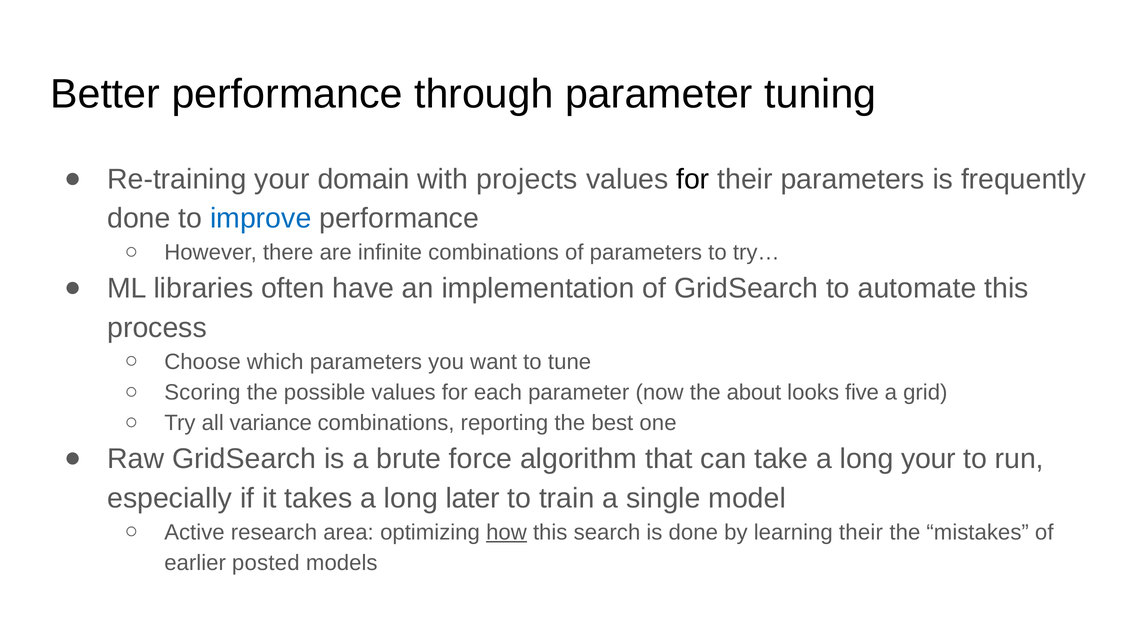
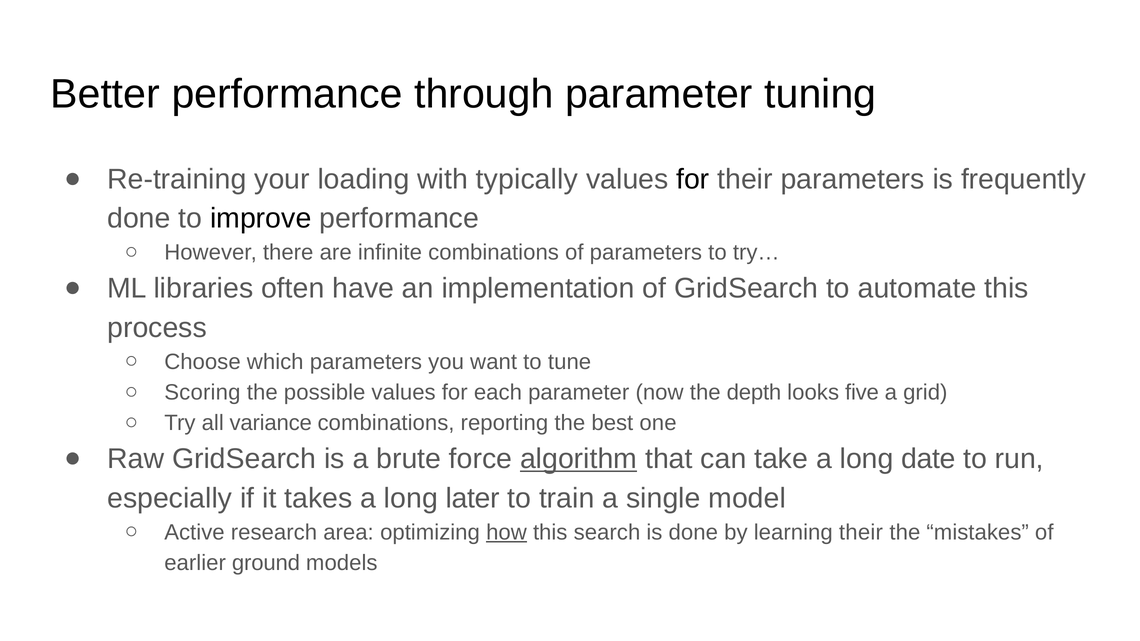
domain: domain -> loading (364, 179)
projects: projects -> typically (527, 179)
improve colour: blue -> black (261, 219)
about: about -> depth (754, 393)
algorithm underline: none -> present (579, 459)
long your: your -> date (929, 459)
posted: posted -> ground (266, 563)
